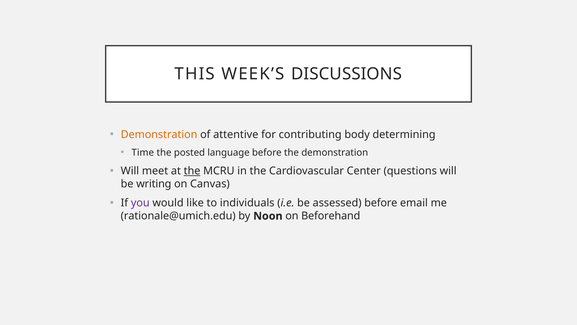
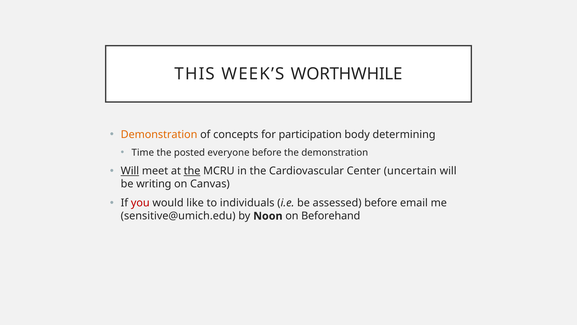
DISCUSSIONS: DISCUSSIONS -> WORTHWHILE (347, 74)
attentive: attentive -> concepts (236, 134)
contributing: contributing -> participation (310, 134)
language: language -> everyone (228, 152)
Will underline: none -> present (130, 171)
questions: questions -> uncertain (410, 171)
you colour: purple -> red (140, 203)
rationale@umich.edu: rationale@umich.edu -> sensitive@umich.edu (178, 216)
